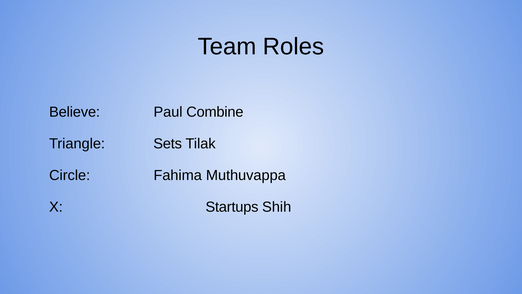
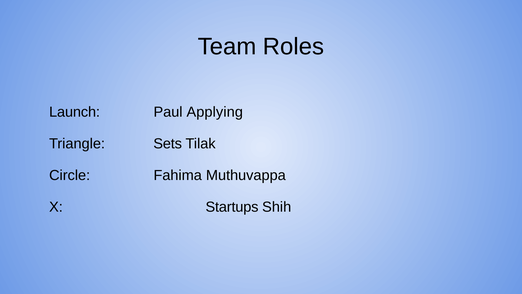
Believe: Believe -> Launch (75, 112)
Combine: Combine -> Applying (215, 112)
